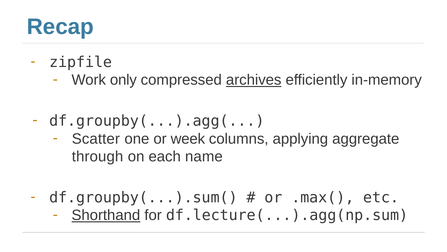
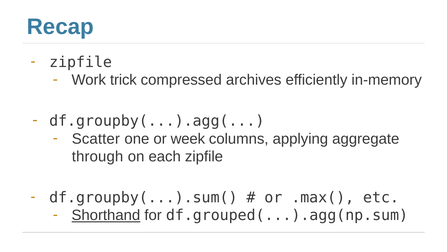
only: only -> trick (123, 80)
archives underline: present -> none (254, 80)
each name: name -> zipfile (204, 156)
df.lecture(...).agg(np.sum: df.lecture(...).agg(np.sum -> df.grouped(...).agg(np.sum (287, 215)
